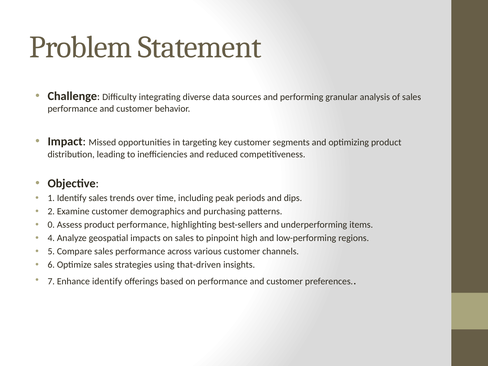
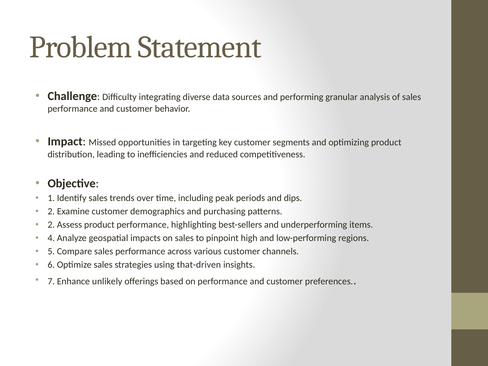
0: 0 -> 2 (51, 225)
Enhance identify: identify -> unlikely (107, 281)
